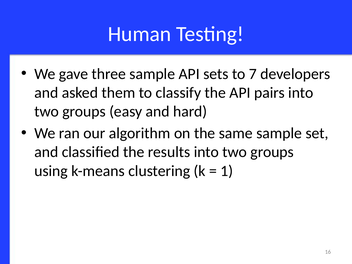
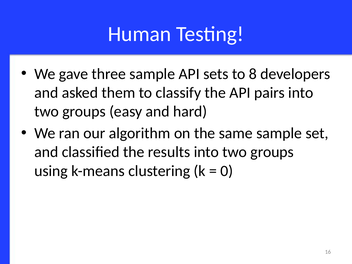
7: 7 -> 8 (253, 74)
1: 1 -> 0 (227, 171)
